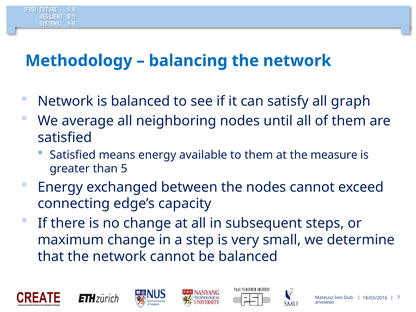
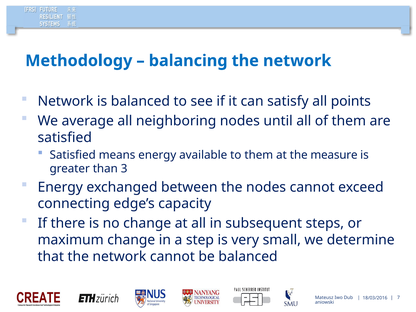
graph: graph -> points (351, 101)
5: 5 -> 3 (124, 169)
